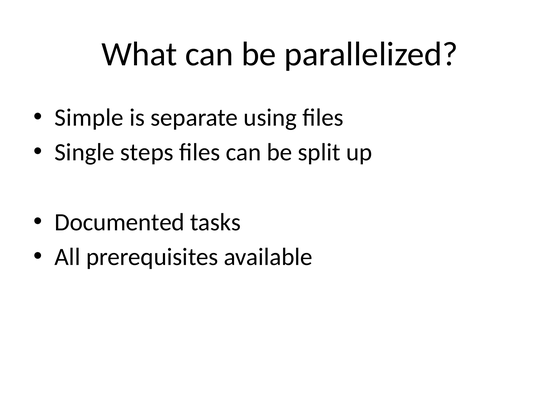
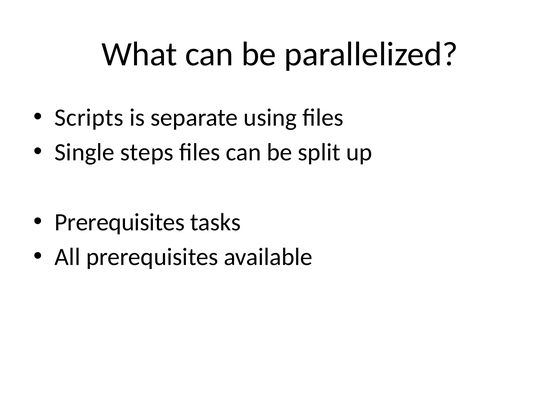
Simple: Simple -> Scripts (89, 117)
Documented: Documented -> Prerequisites (120, 222)
